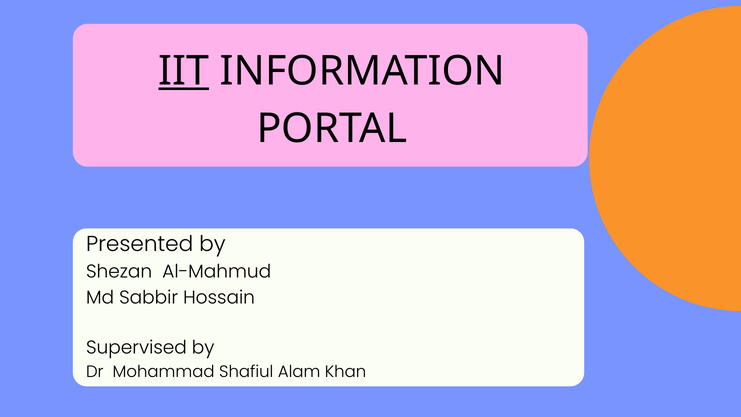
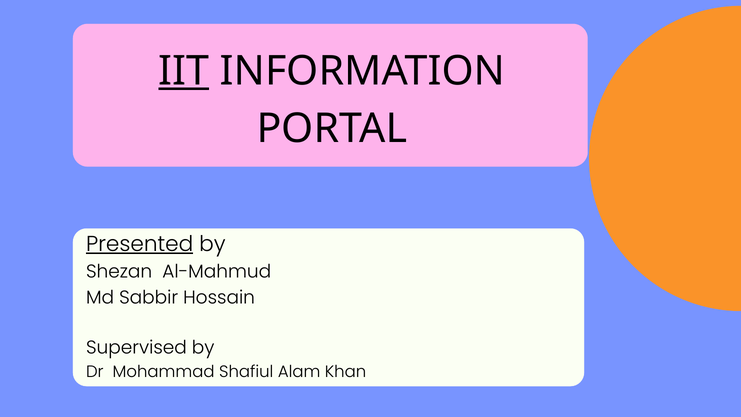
Presented underline: none -> present (140, 244)
